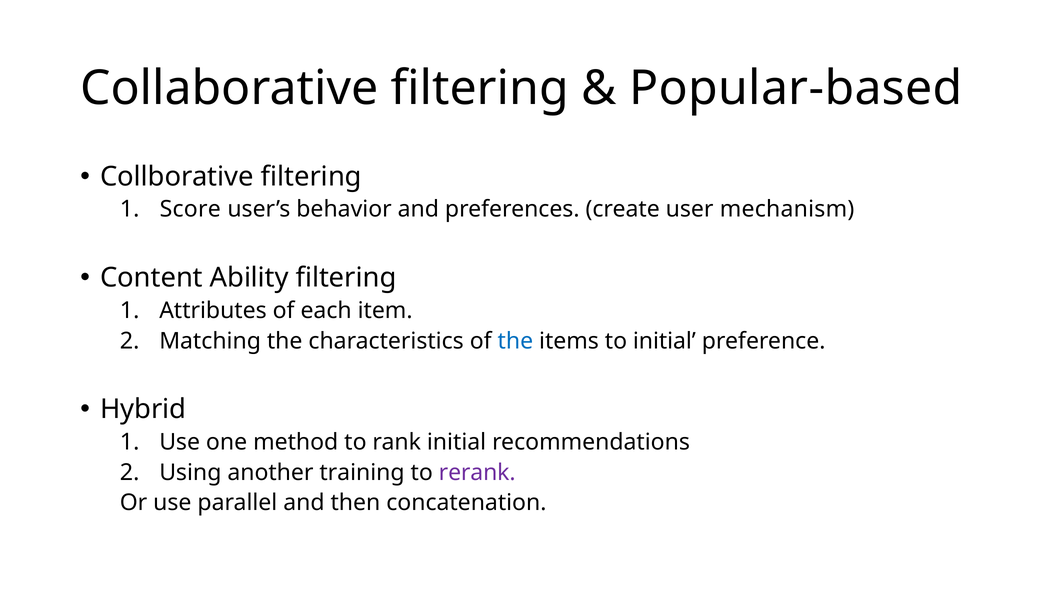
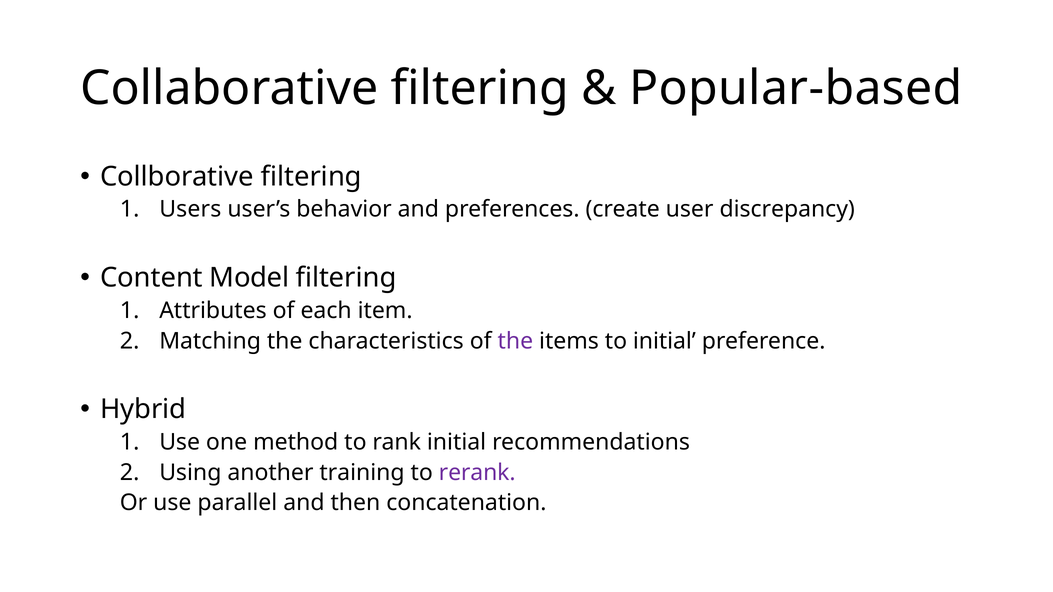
Score: Score -> Users (190, 209)
mechanism: mechanism -> discrepancy (787, 209)
Ability: Ability -> Model (249, 278)
the colour: blue -> purple (515, 341)
